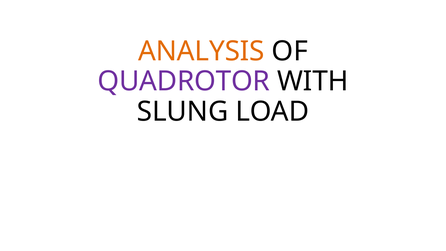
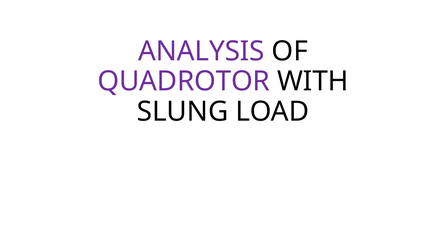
ANALYSIS colour: orange -> purple (201, 51)
